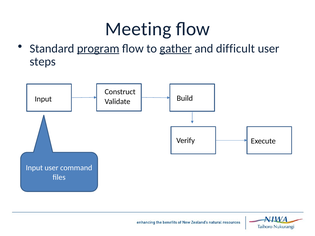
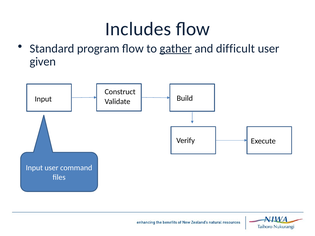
Meeting: Meeting -> Includes (138, 29)
program underline: present -> none (98, 49)
steps: steps -> given (43, 62)
